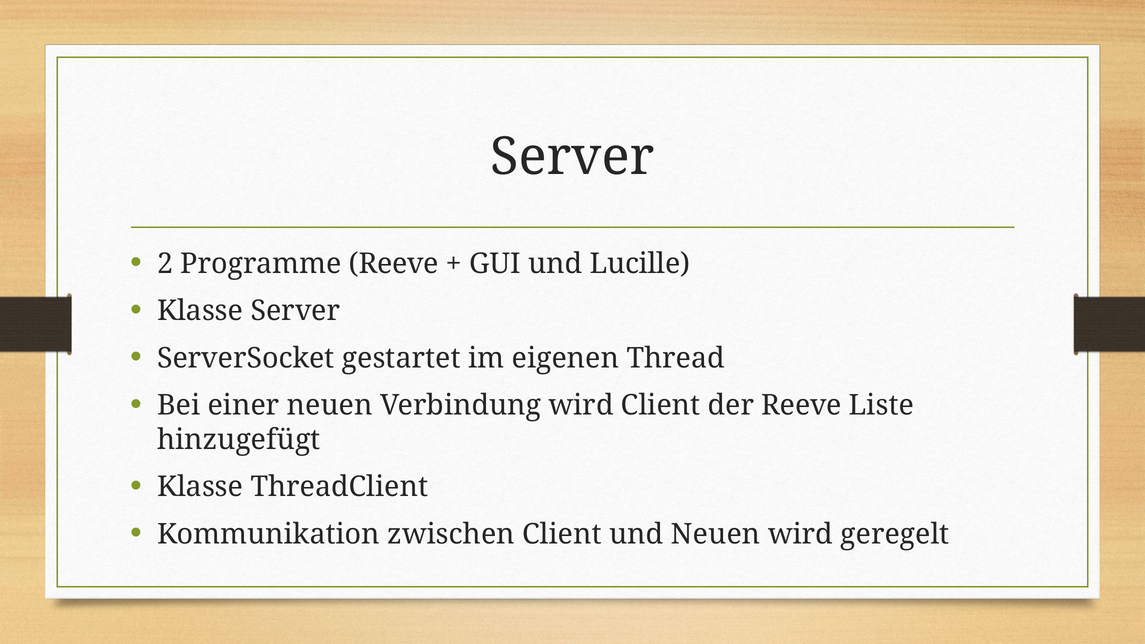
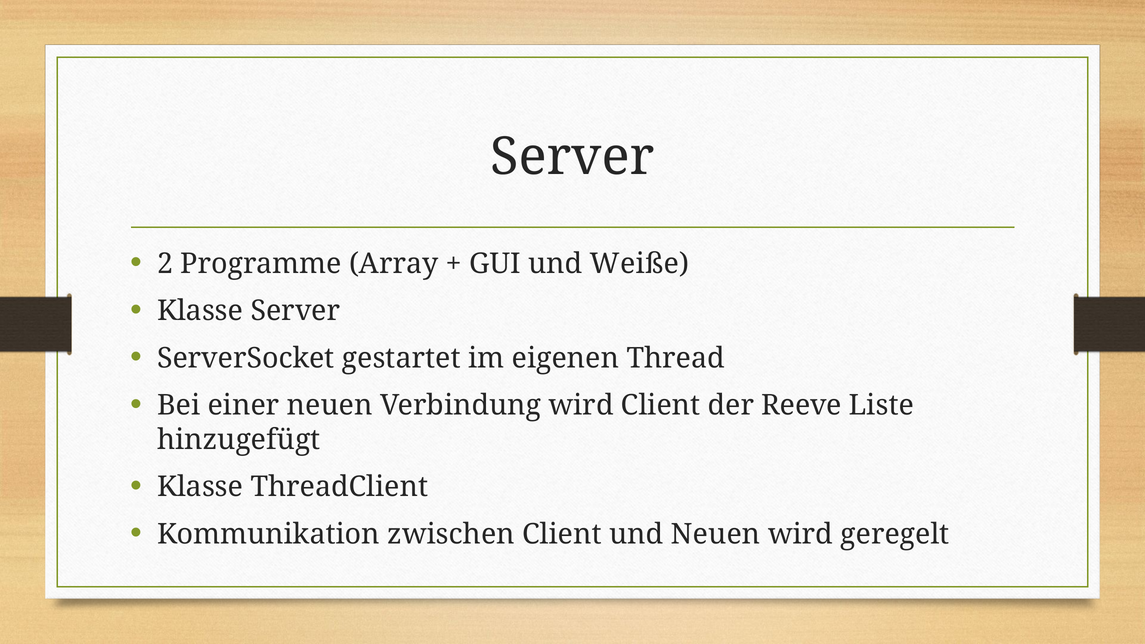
Programme Reeve: Reeve -> Array (394, 264)
Lucille: Lucille -> Weiße (640, 264)
